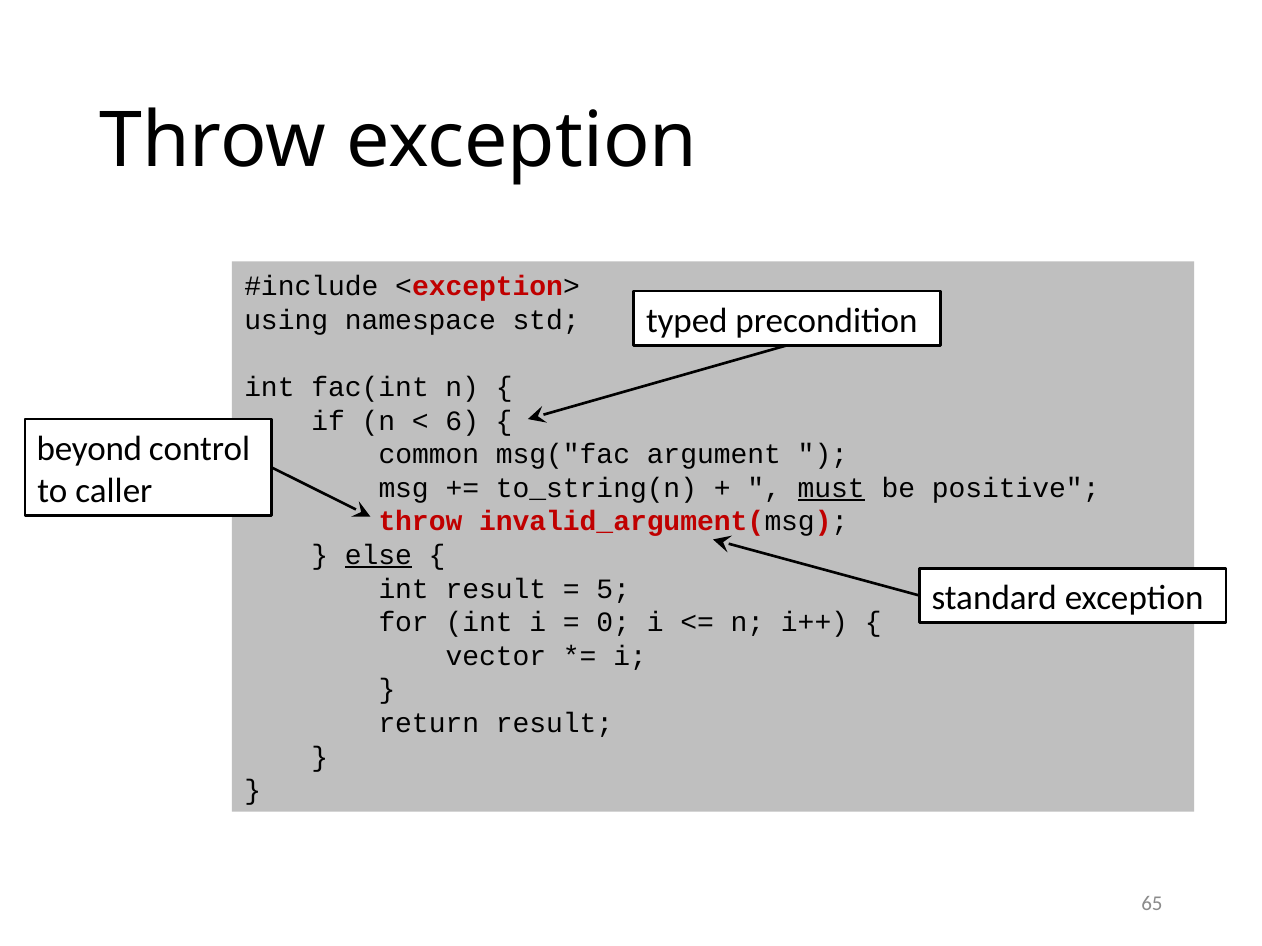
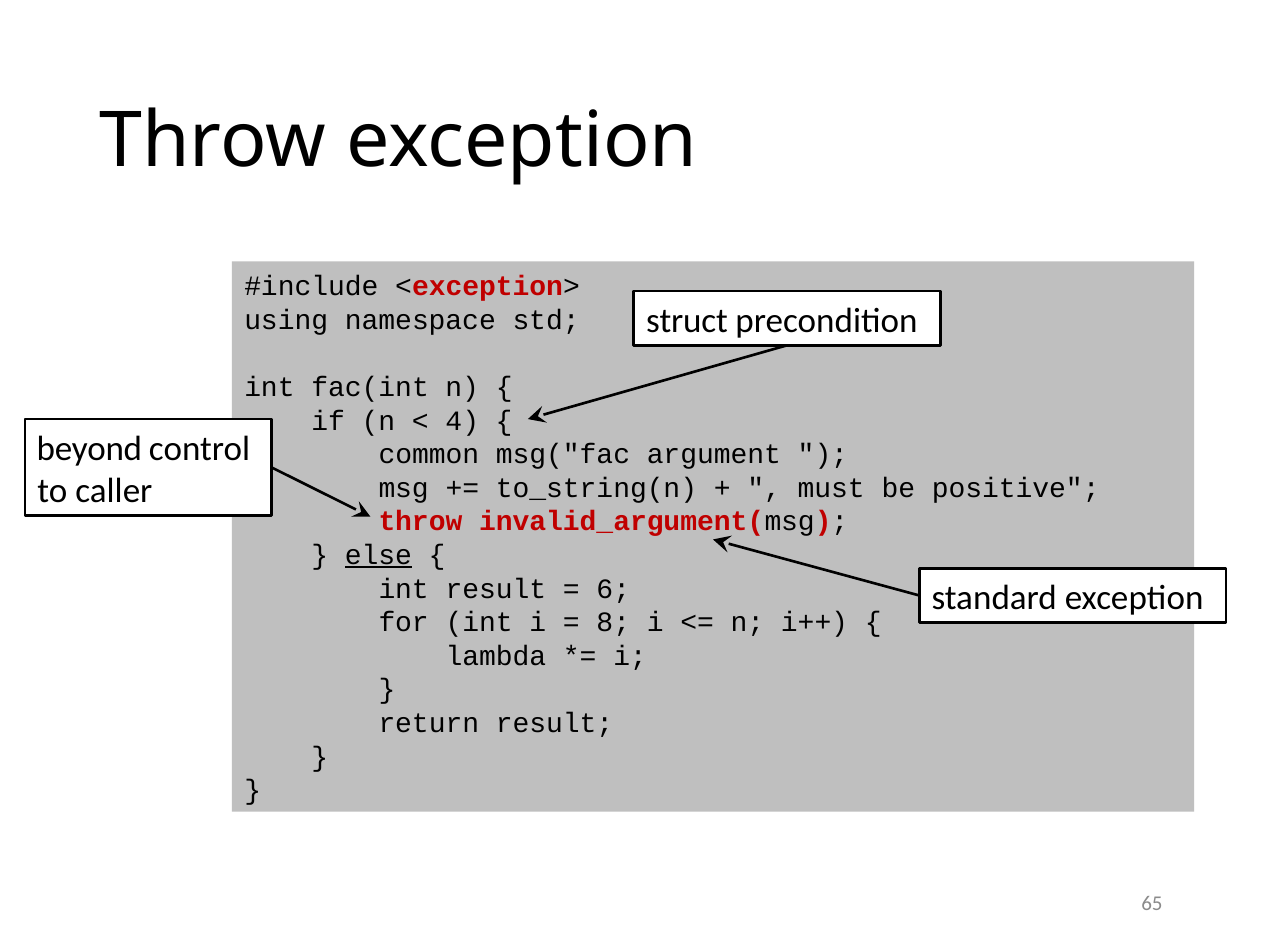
typed: typed -> struct (687, 321)
6: 6 -> 4 (462, 421)
must underline: present -> none (831, 488)
5: 5 -> 6 (613, 589)
0: 0 -> 8 (613, 623)
vector: vector -> lambda (496, 656)
